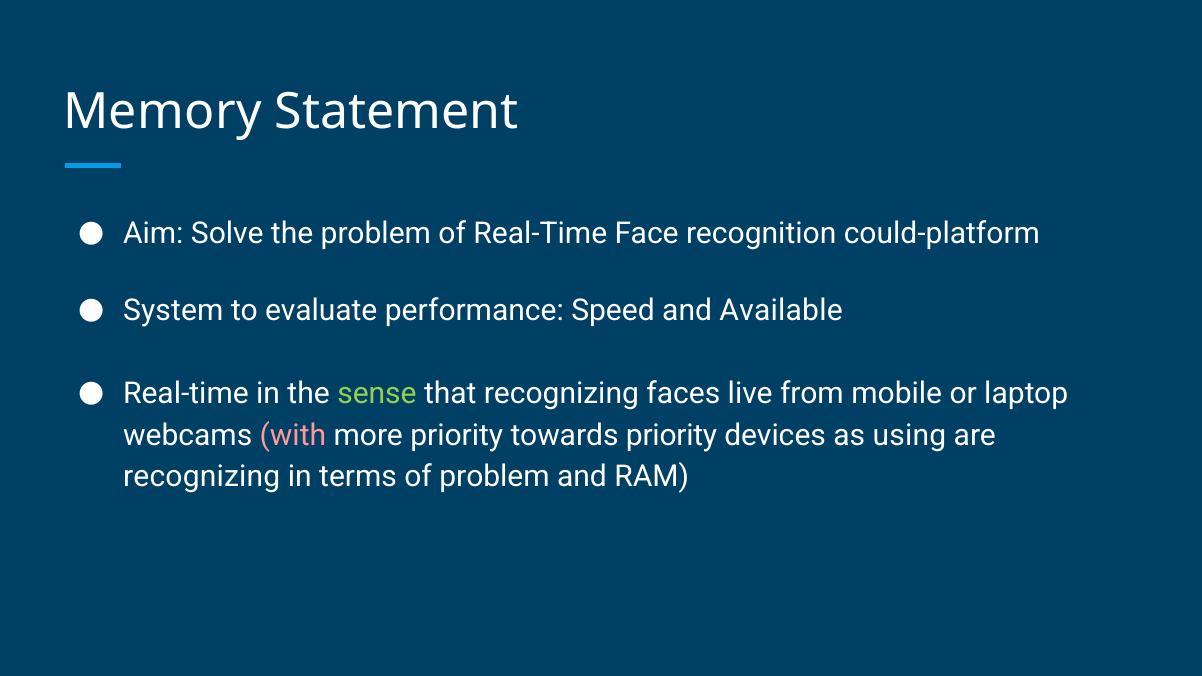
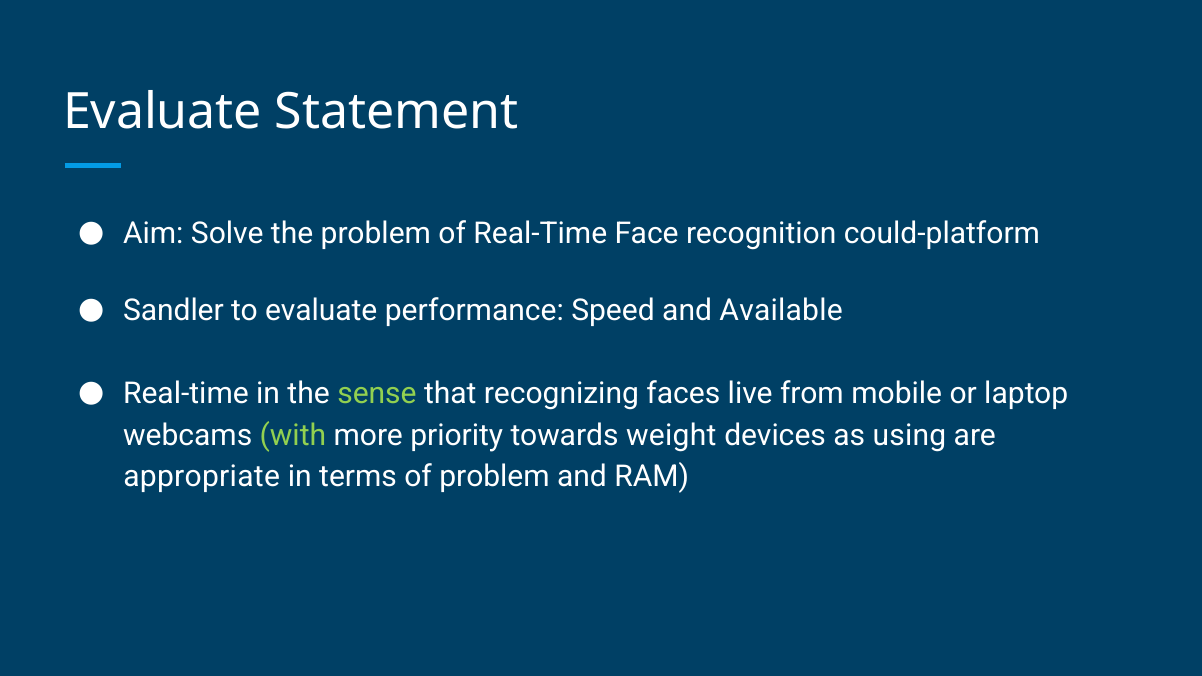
Memory: Memory -> Evaluate (163, 112)
System: System -> Sandler (173, 311)
with colour: pink -> light green (293, 435)
towards priority: priority -> weight (671, 435)
recognizing: recognizing -> appropriate (202, 477)
